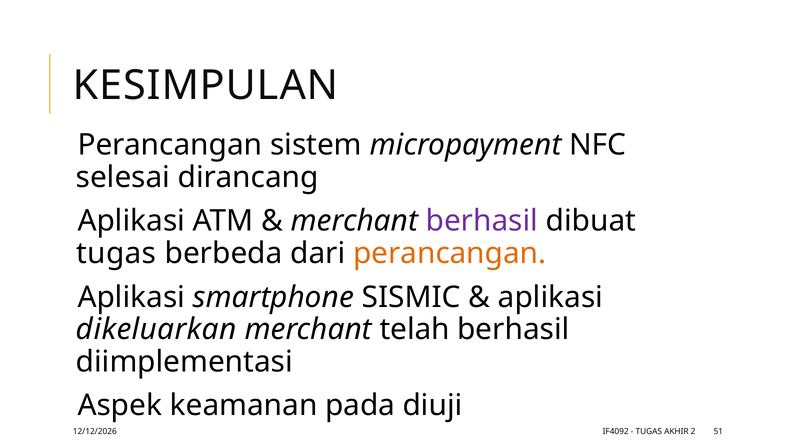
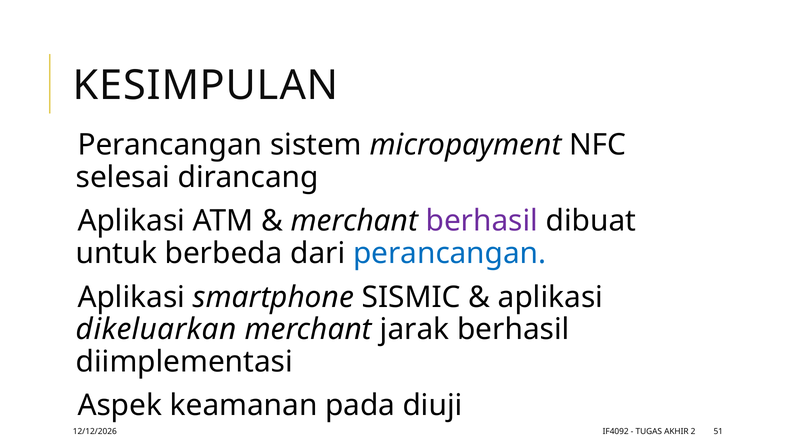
tugas: tugas -> untuk (116, 253)
perancangan colour: orange -> blue (450, 253)
telah: telah -> jarak (415, 329)
